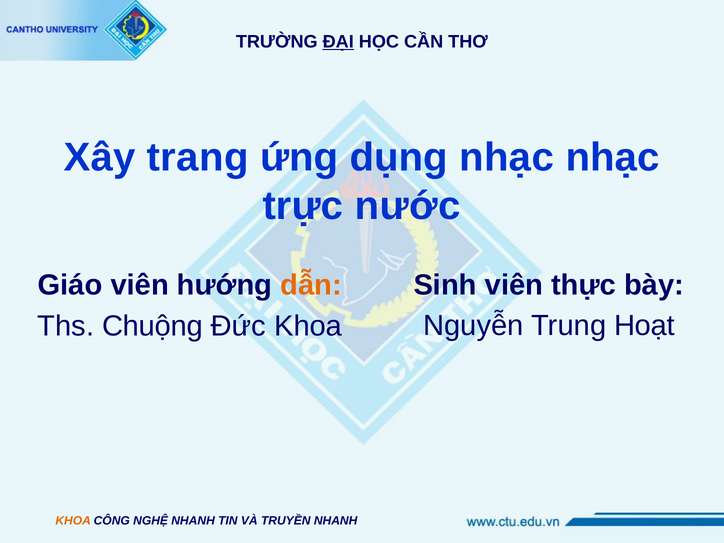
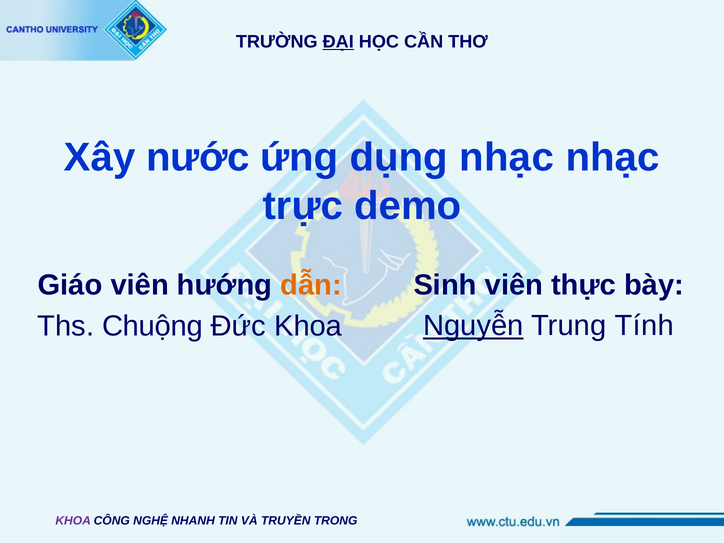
trang: trang -> nước (198, 158)
nước: nước -> demo (408, 206)
Nguyễn underline: none -> present (473, 326)
Hoạt: Hoạt -> Tính (644, 326)
KHOA colour: orange -> purple (73, 521)
TRUYỀN NHANH: NHANH -> TRONG (336, 521)
